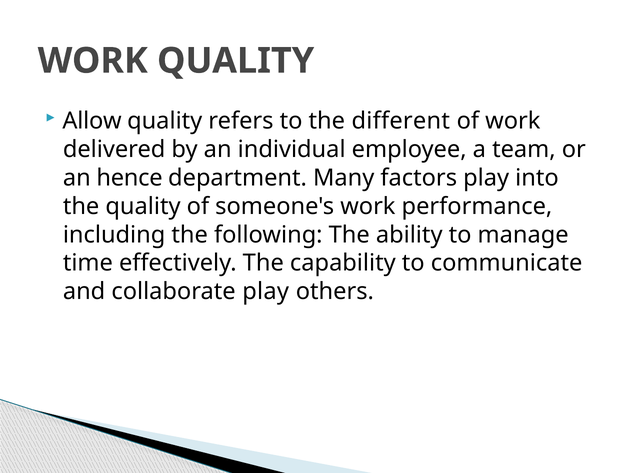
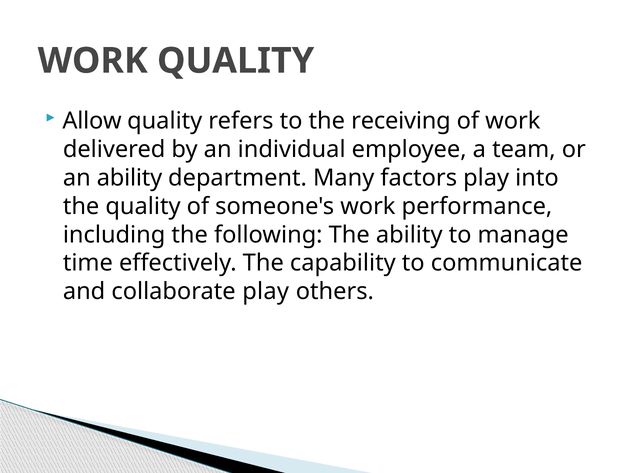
different: different -> receiving (401, 121)
an hence: hence -> ability (130, 178)
